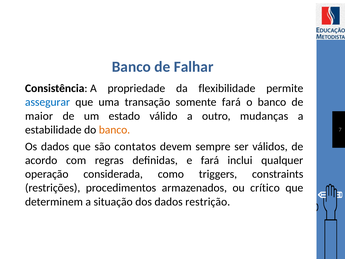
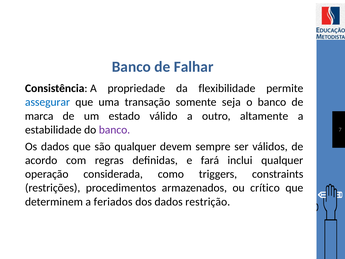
somente fará: fará -> seja (231, 102)
maior: maior -> marca (39, 116)
mudanças: mudanças -> altamente (264, 116)
banco colour: orange -> purple (114, 130)
são contatos: contatos -> qualquer (135, 146)
situação: situação -> feriados (113, 202)
